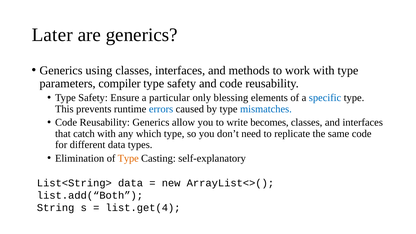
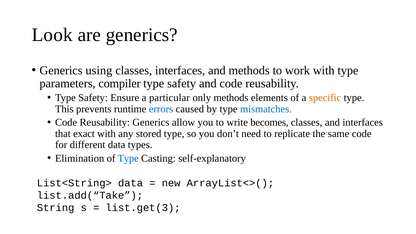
Later: Later -> Look (52, 35)
only blessing: blessing -> methods (231, 98)
specific colour: blue -> orange (325, 98)
catch: catch -> exact (84, 134)
which: which -> stored (149, 134)
Type colour: orange -> blue (128, 158)
list.add(“Both: list.add(“Both -> list.add(“Take (90, 195)
list.get(4: list.get(4 -> list.get(3 (143, 208)
